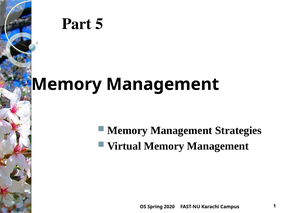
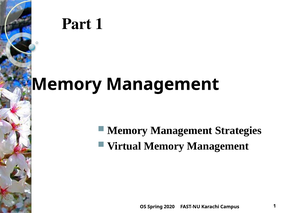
Part 5: 5 -> 1 (99, 24)
